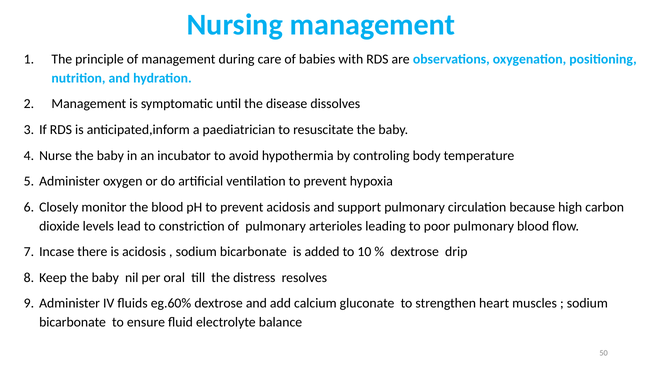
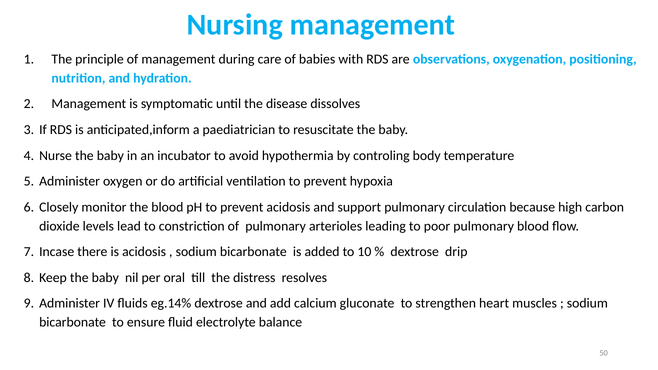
eg.60%: eg.60% -> eg.14% (171, 303)
